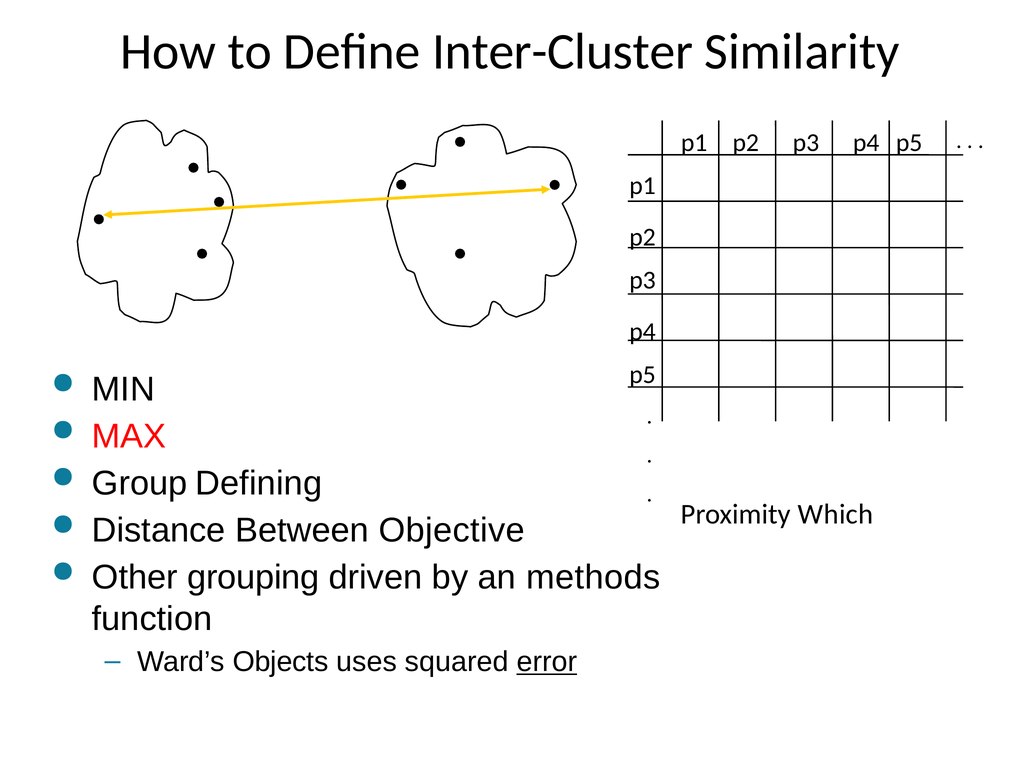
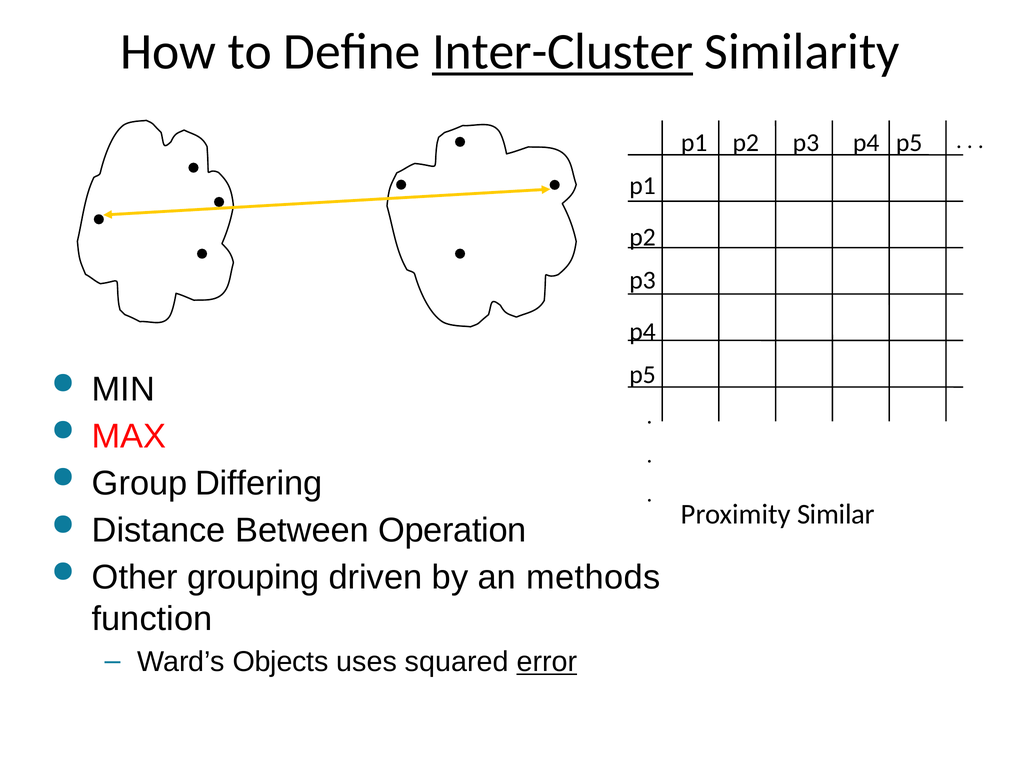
Inter-Cluster underline: none -> present (563, 52)
Defining: Defining -> Differing (259, 483)
Which: Which -> Similar (836, 514)
Objective: Objective -> Operation (452, 530)
